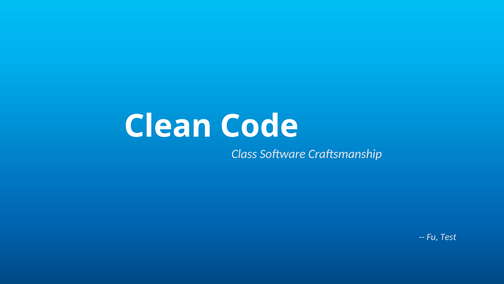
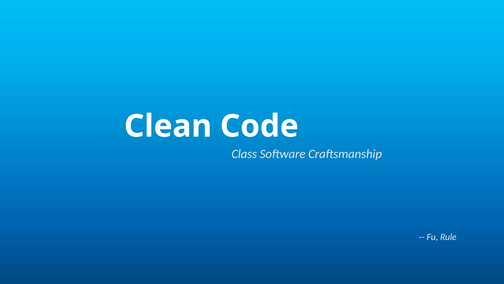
Test: Test -> Rule (448, 236)
